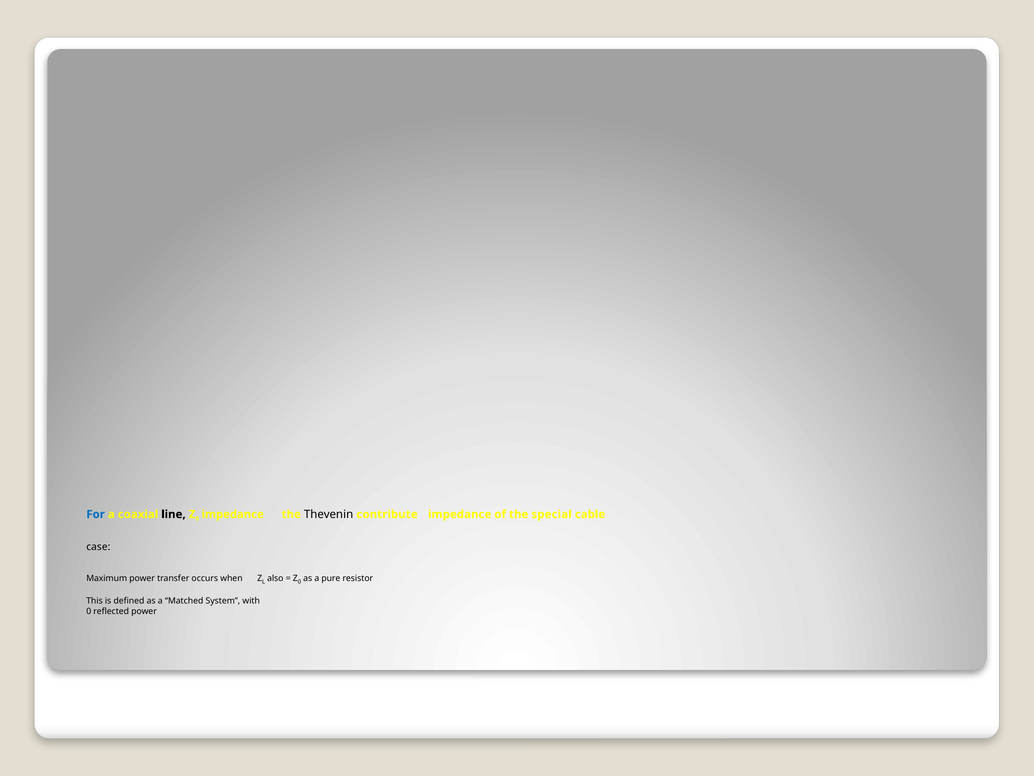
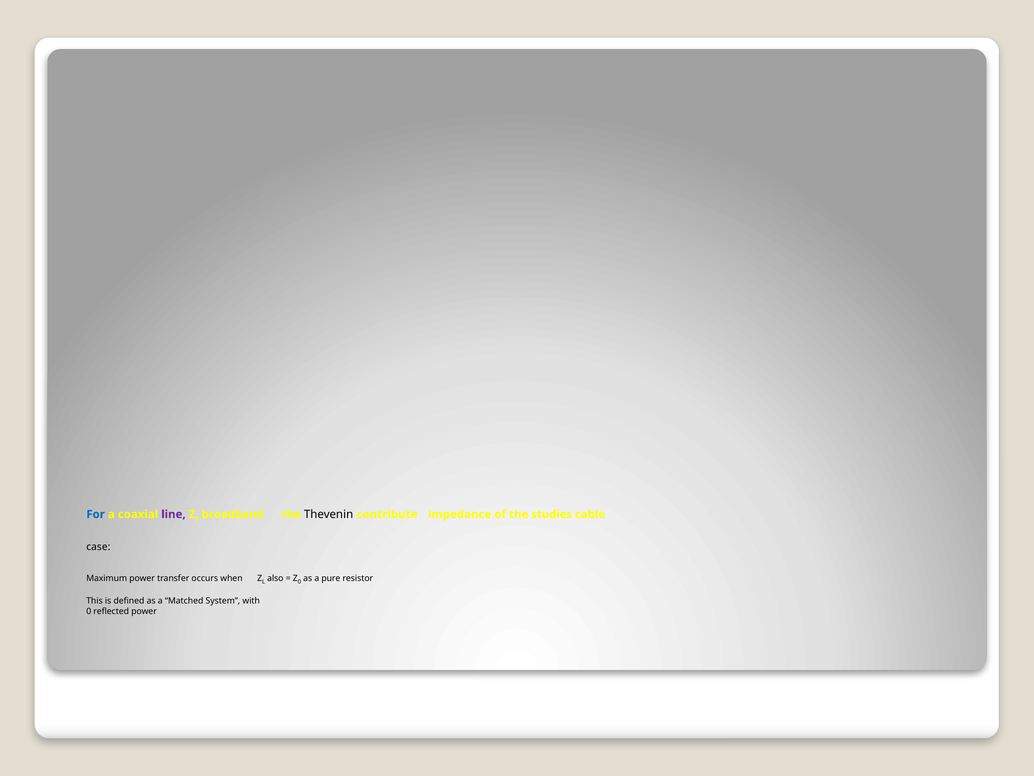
line colour: black -> purple (173, 514)
0 impedance: impedance -> broadband (233, 514)
special: special -> studies (552, 514)
